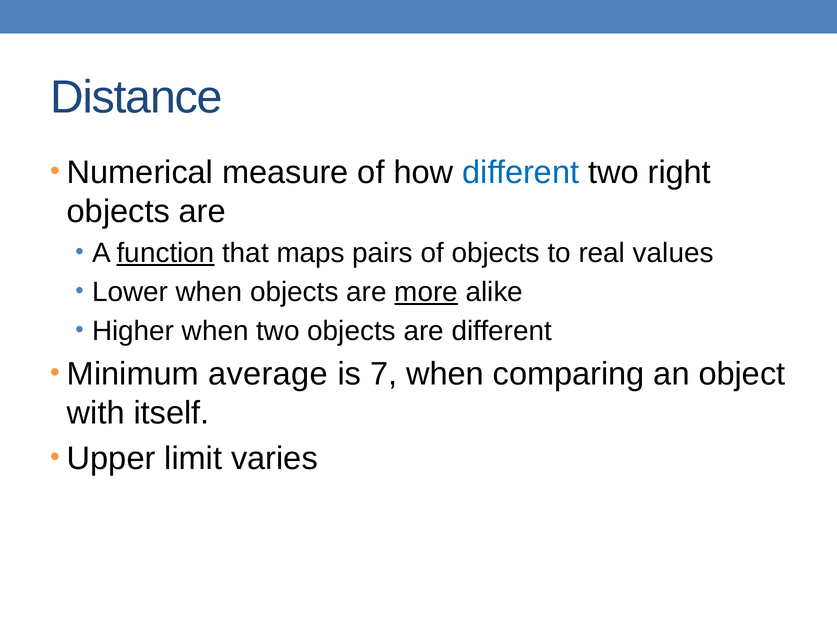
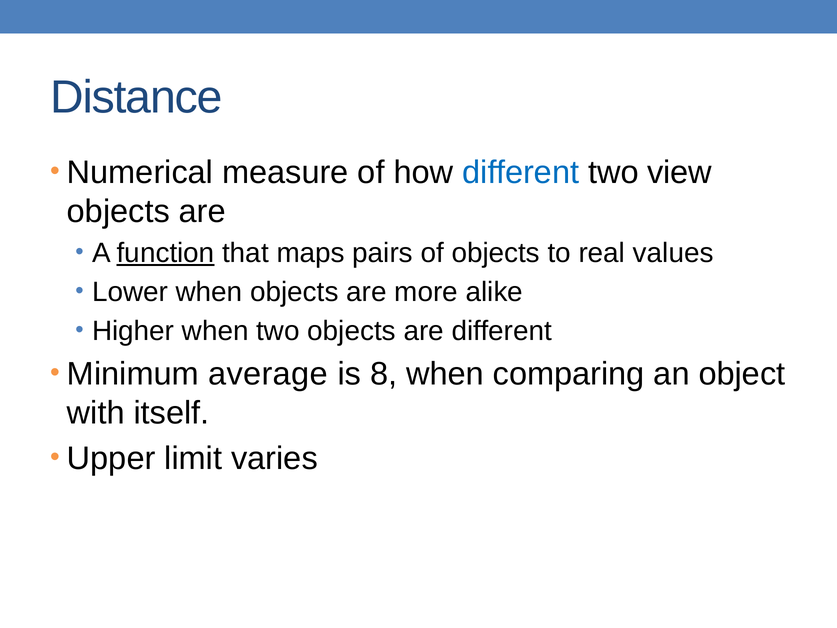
right: right -> view (679, 172)
more underline: present -> none (426, 292)
7: 7 -> 8 (384, 374)
